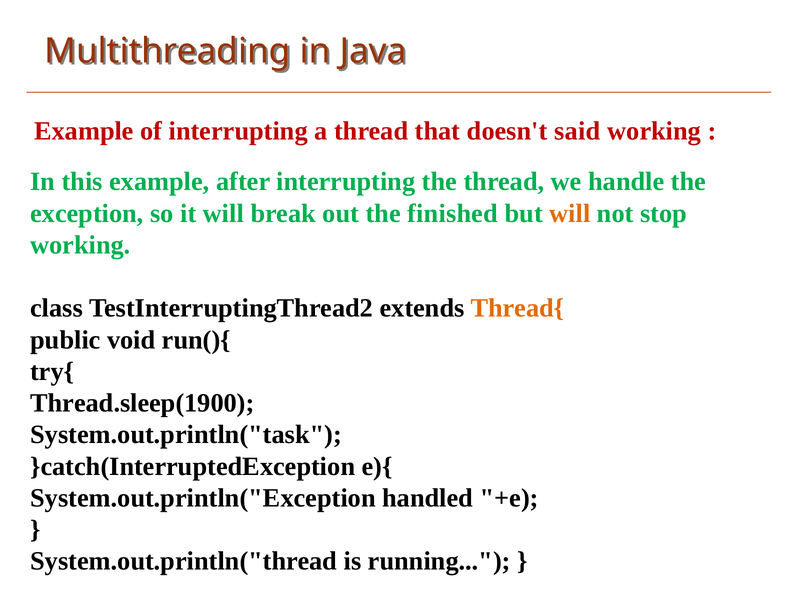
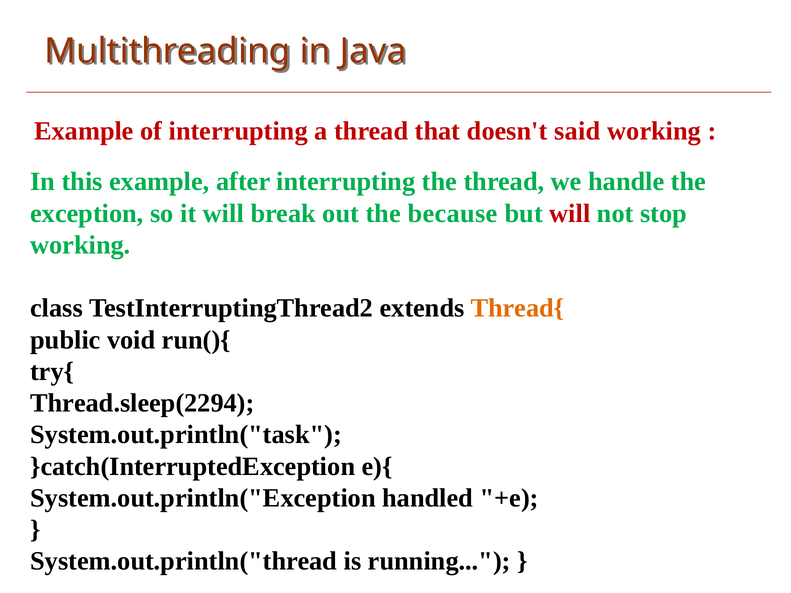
finished: finished -> because (453, 213)
will colour: orange -> red (570, 213)
Thread.sleep(1900: Thread.sleep(1900 -> Thread.sleep(2294 (142, 403)
